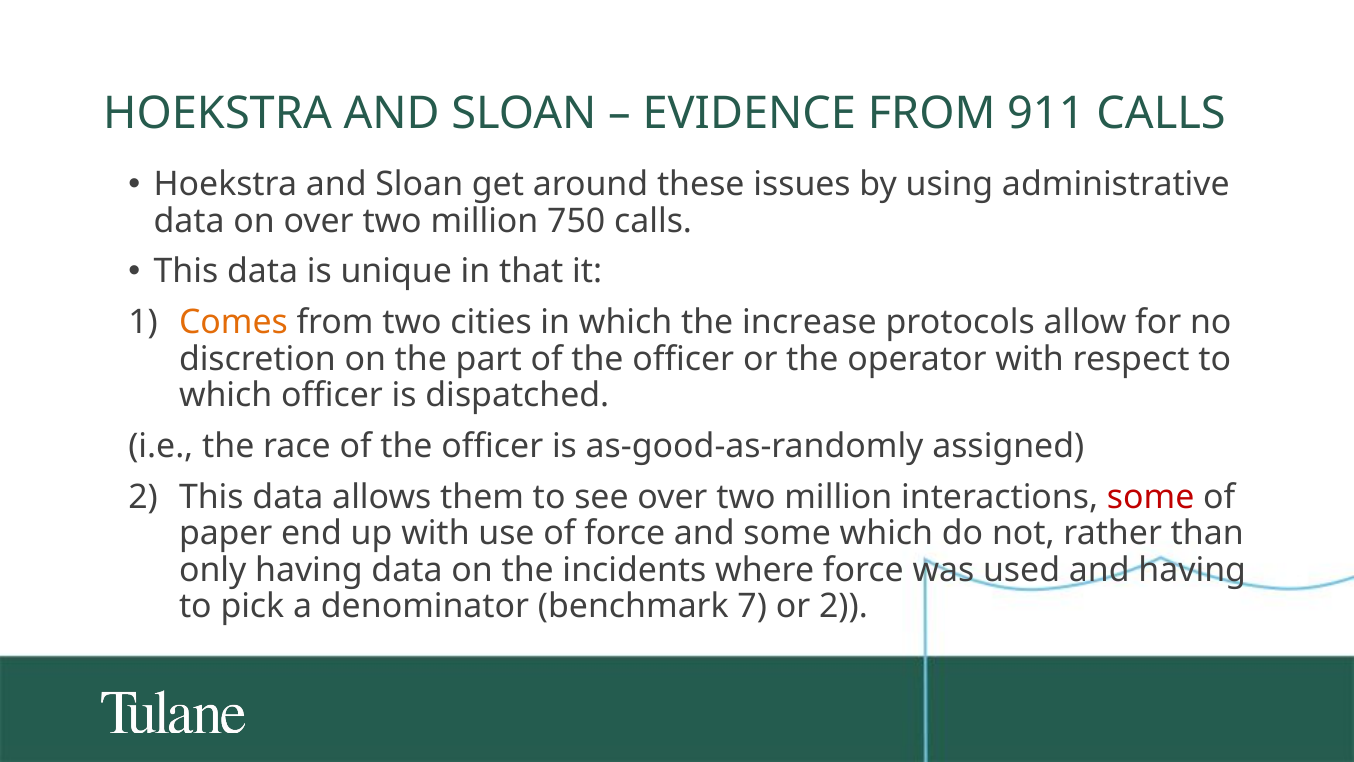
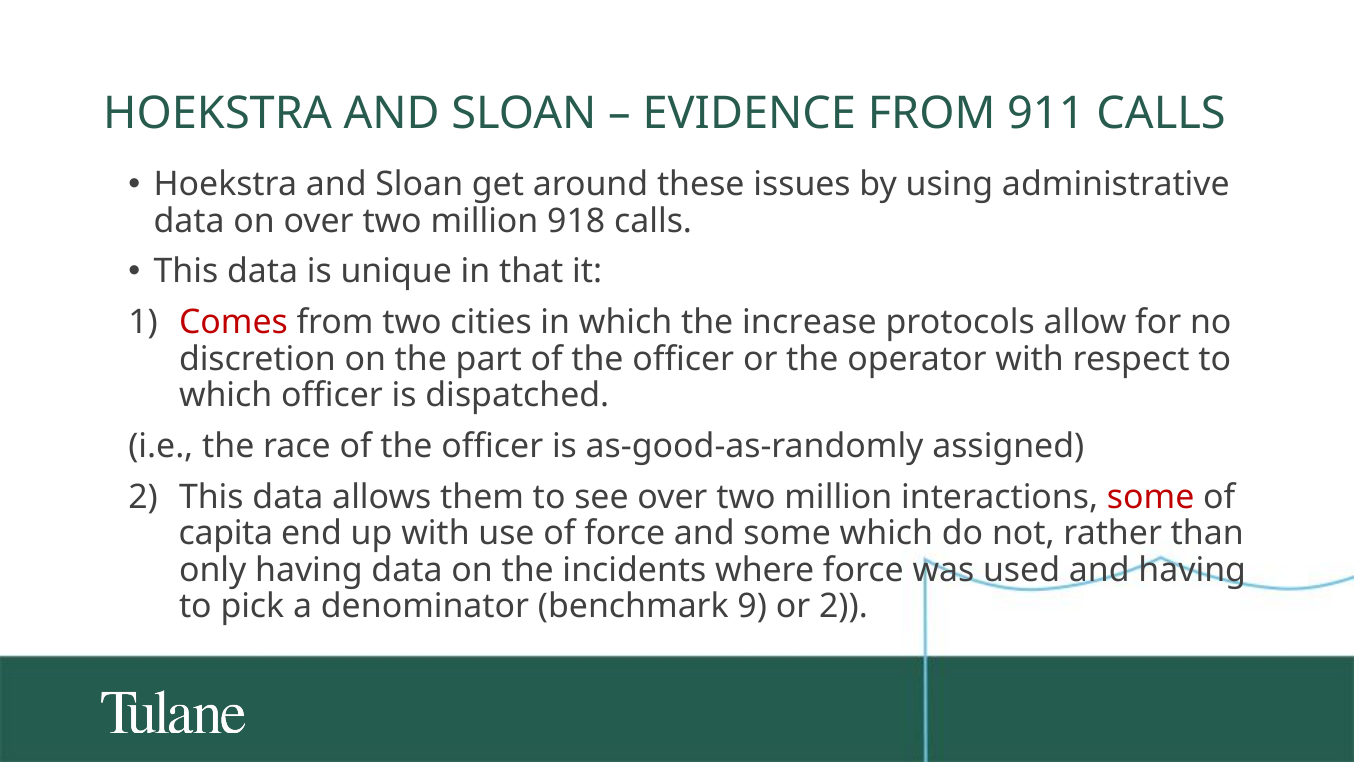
750: 750 -> 918 (576, 221)
Comes colour: orange -> red (233, 322)
paper: paper -> capita (226, 533)
7: 7 -> 9 (752, 606)
